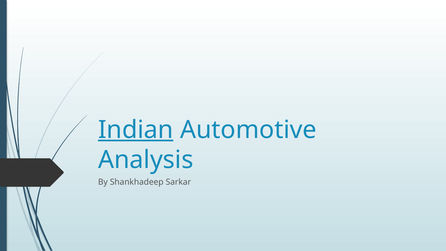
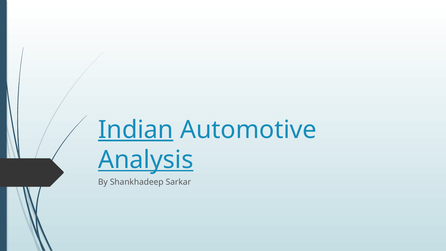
Analysis underline: none -> present (146, 160)
